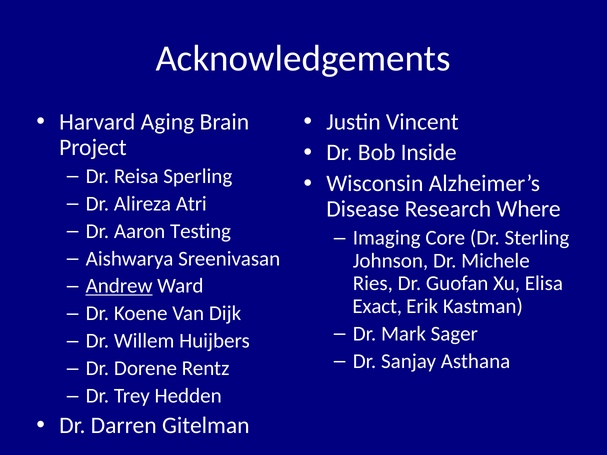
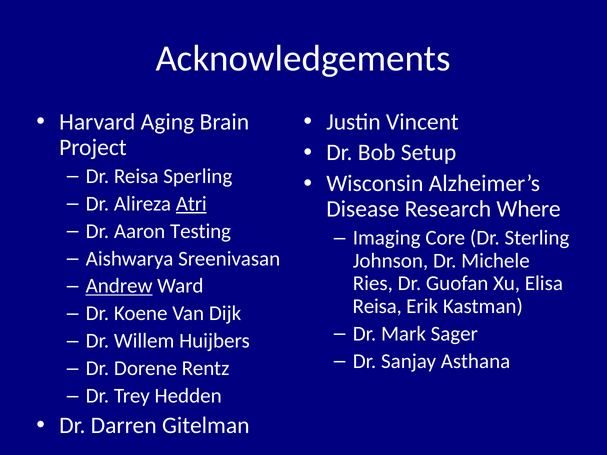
Inside: Inside -> Setup (429, 153)
Atri underline: none -> present (191, 204)
Exact: Exact -> Reisa (377, 306)
